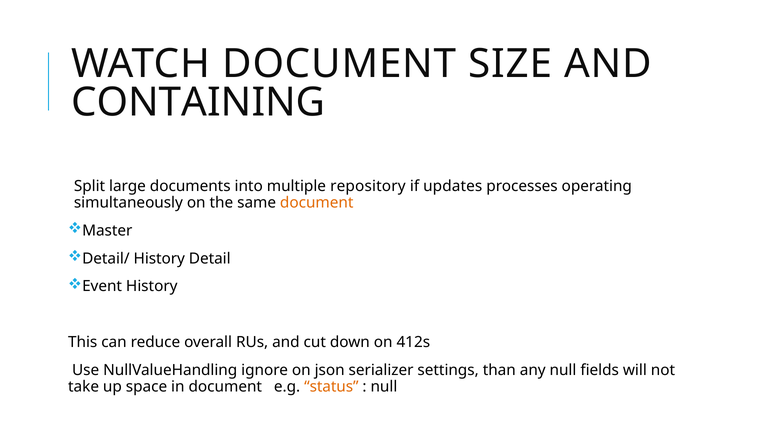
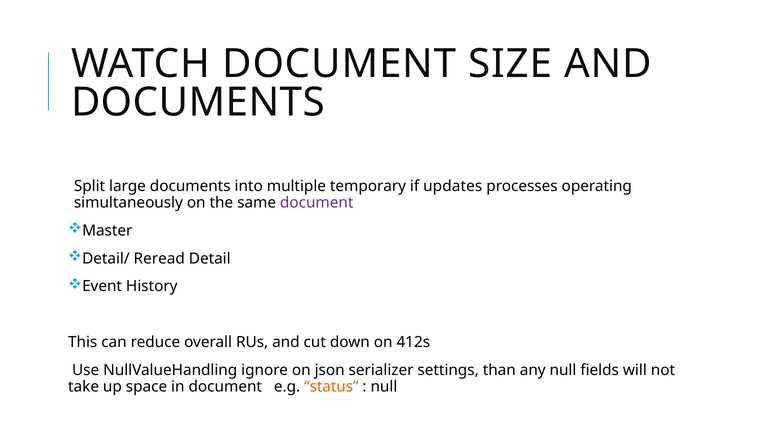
CONTAINING: CONTAINING -> DOCUMENTS (198, 103)
repository: repository -> temporary (368, 186)
document colour: orange -> purple (317, 203)
Detail/ History: History -> Reread (159, 259)
